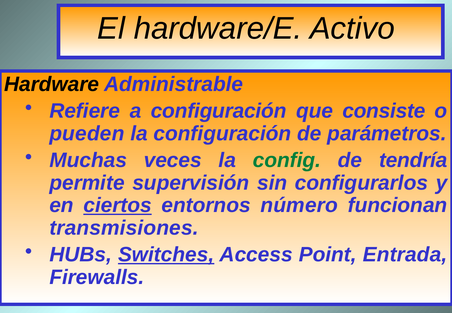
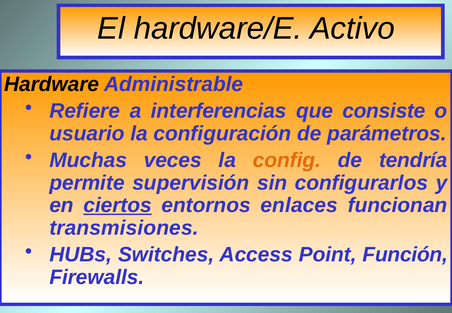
a configuración: configuración -> interferencias (219, 111)
pueden: pueden -> usuario (87, 134)
config colour: green -> orange (287, 160)
número: número -> enlaces (299, 205)
Switches underline: present -> none (166, 255)
Entrada: Entrada -> Función (405, 255)
